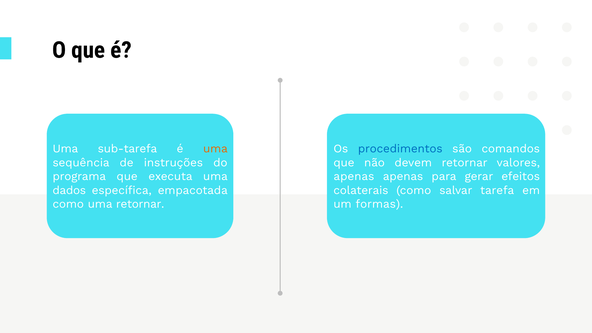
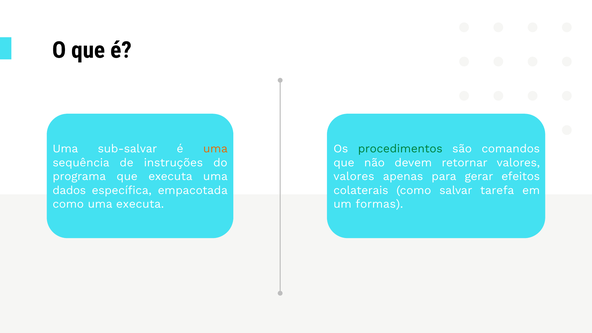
sub-tarefa: sub-tarefa -> sub-salvar (127, 149)
procedimentos colour: blue -> green (400, 149)
apenas: apenas -> valores (354, 176)
uma retornar: retornar -> executa (140, 204)
